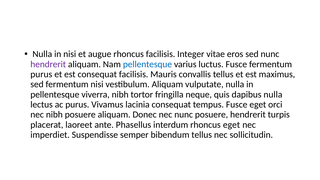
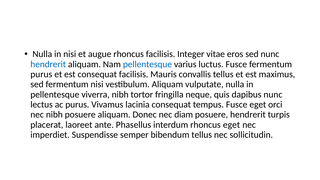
hendrerit colour: purple -> blue (48, 64)
dapibus nulla: nulla -> nunc (273, 94)
nec nunc: nunc -> diam (184, 115)
